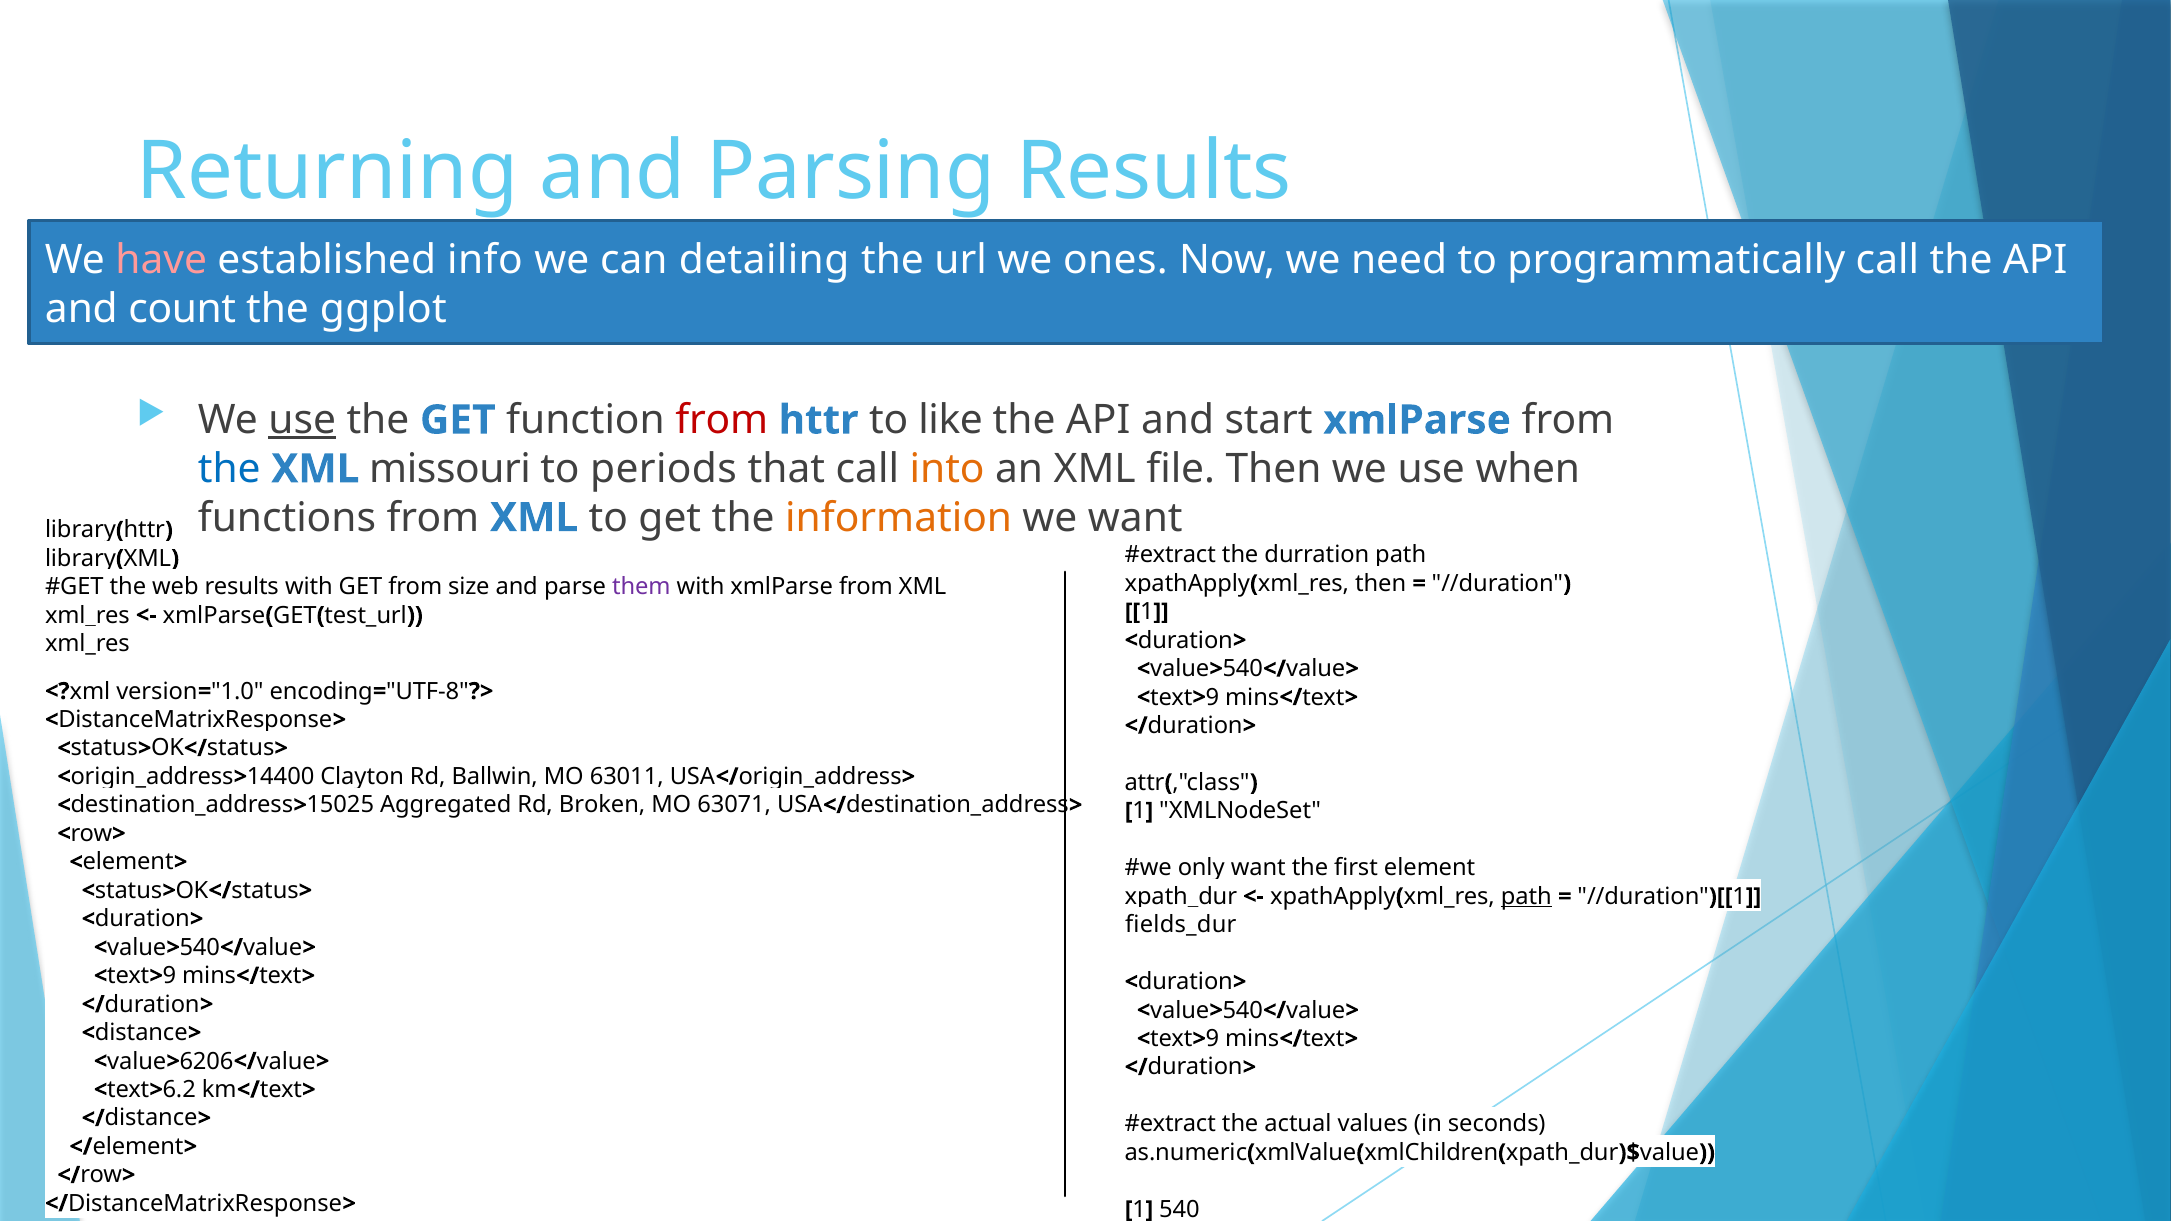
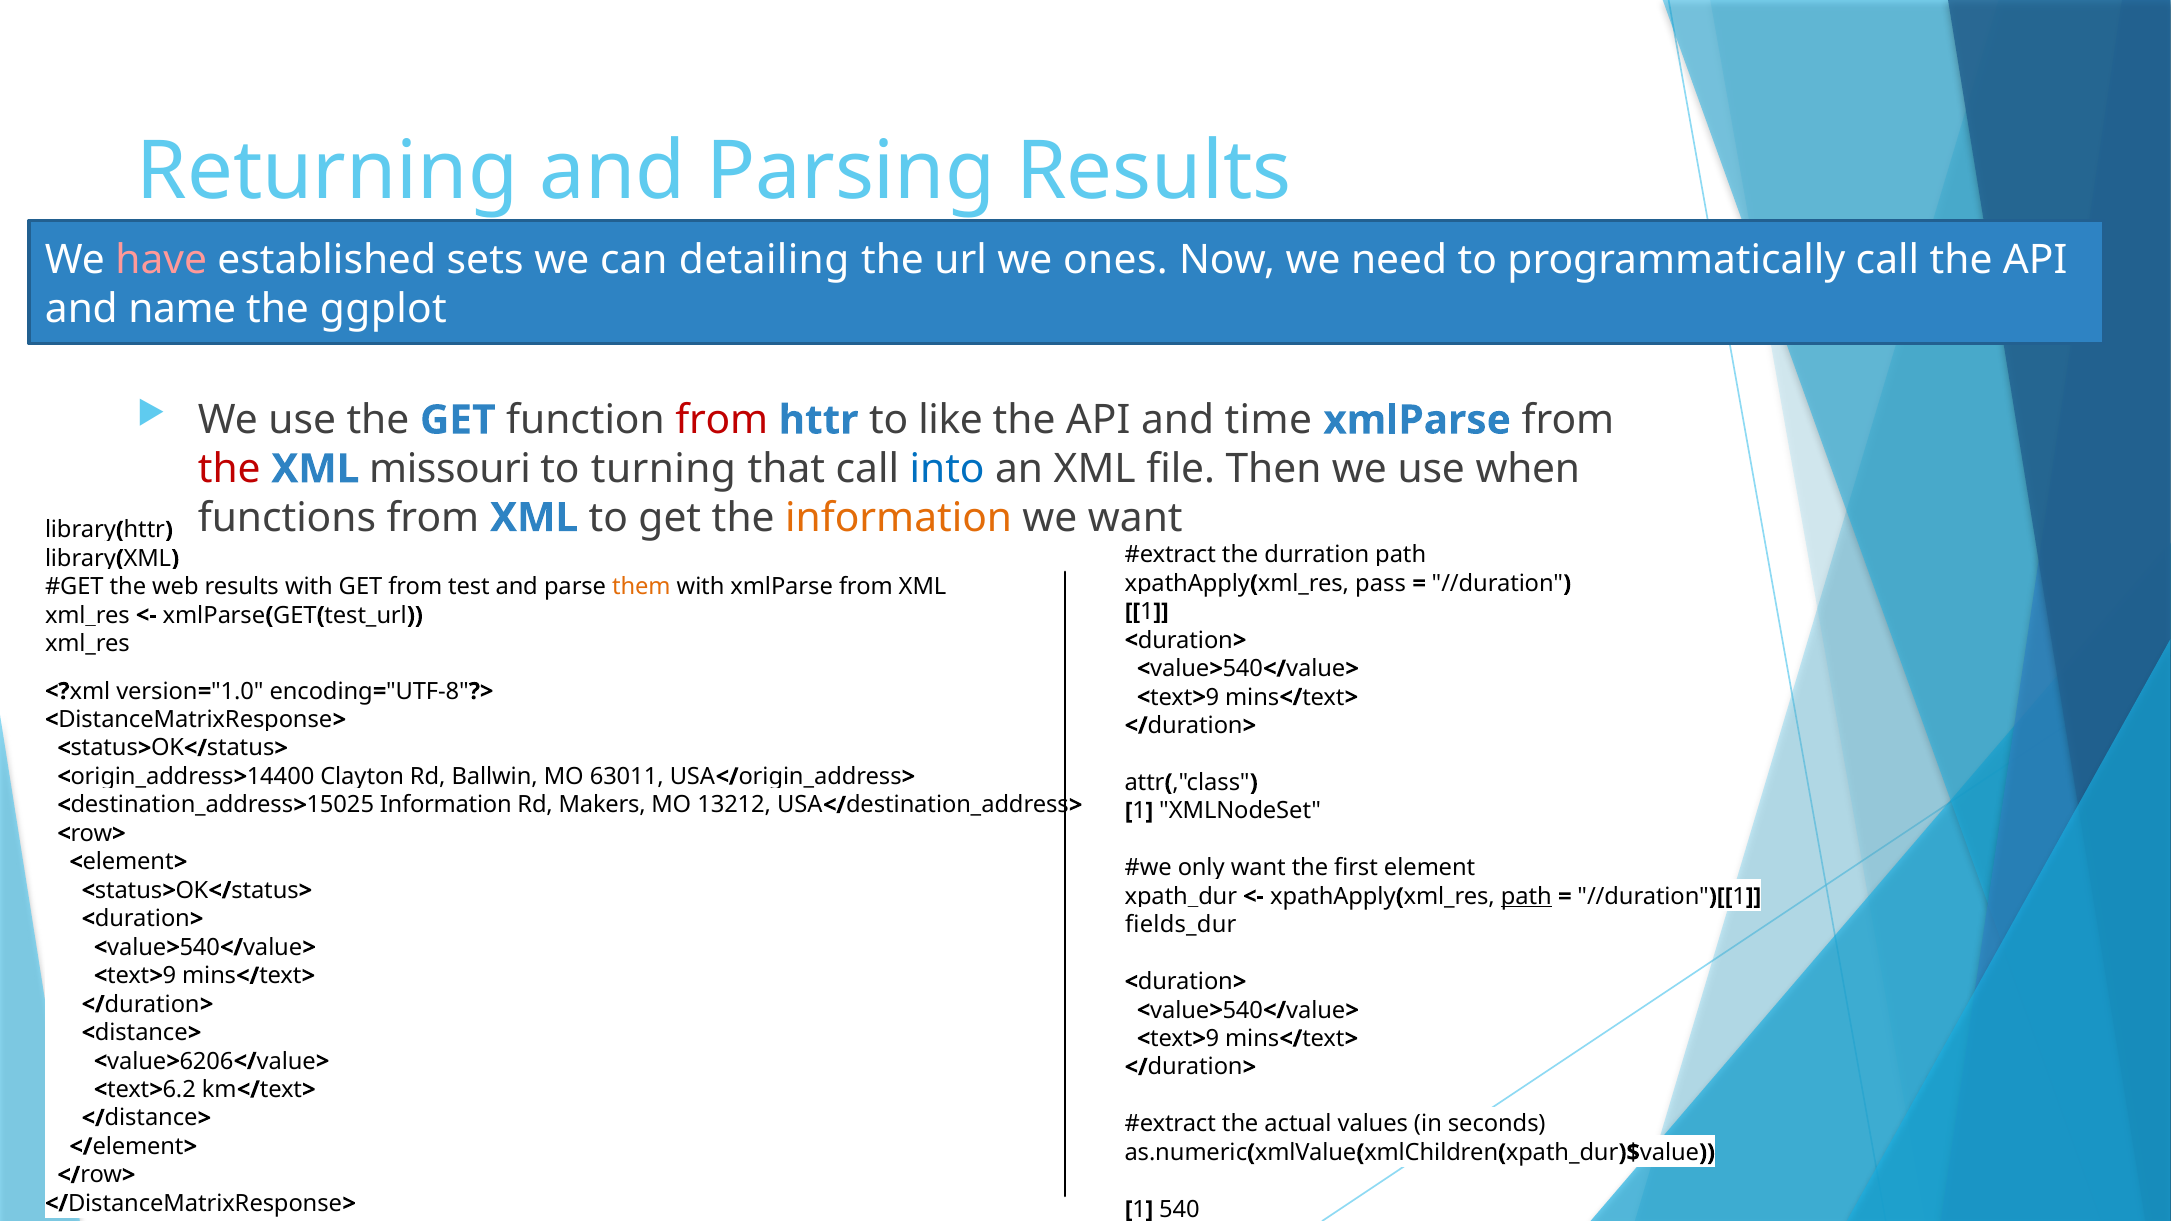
info: info -> sets (485, 260)
count: count -> name (182, 309)
use underline: present -> none (302, 420)
start: start -> time (1268, 420)
the colour: blue -> red (229, 469)
periods: periods -> turning (663, 469)
into colour: orange -> blue (947, 469)
xpathApply(xml_res then: then -> pass (1381, 583)
size: size -> test (469, 587)
them colour: purple -> orange (641, 587)
<destination_address>15025 Aggregated: Aggregated -> Information (446, 805)
Broken: Broken -> Makers (602, 805)
63071: 63071 -> 13212 (734, 805)
